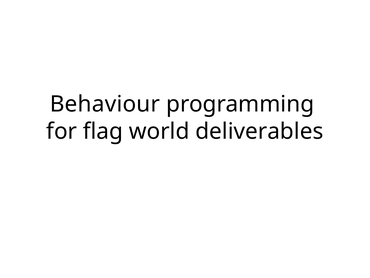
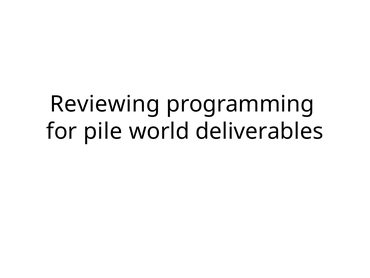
Behaviour: Behaviour -> Reviewing (105, 104)
flag: flag -> pile (103, 131)
